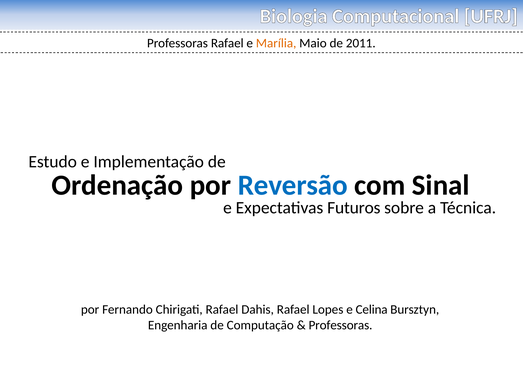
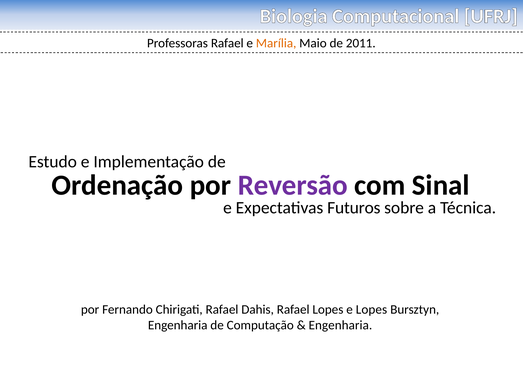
Reversão colour: blue -> purple (293, 185)
e Celina: Celina -> Lopes (371, 310)
Professoras: Professoras -> Engenharia (340, 325)
